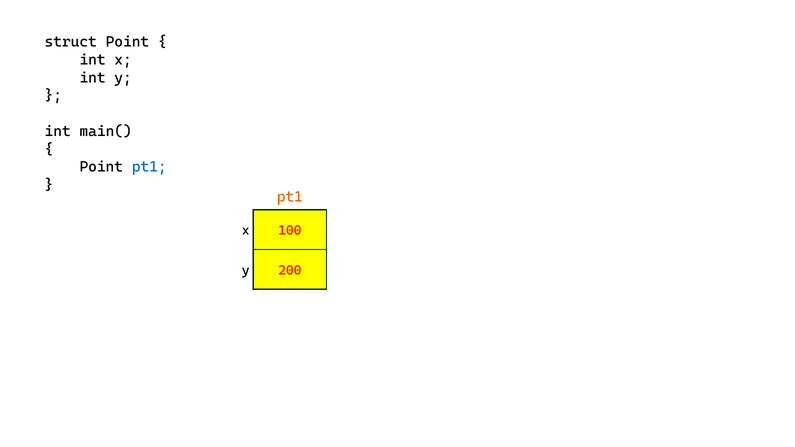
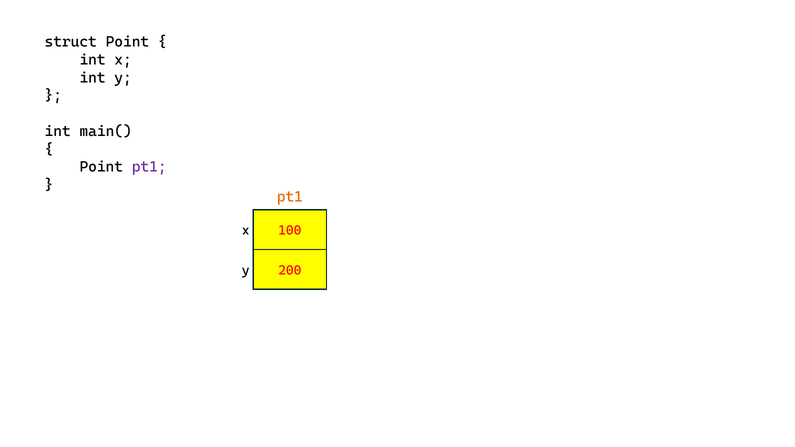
pt1 colour: blue -> purple (149, 167)
